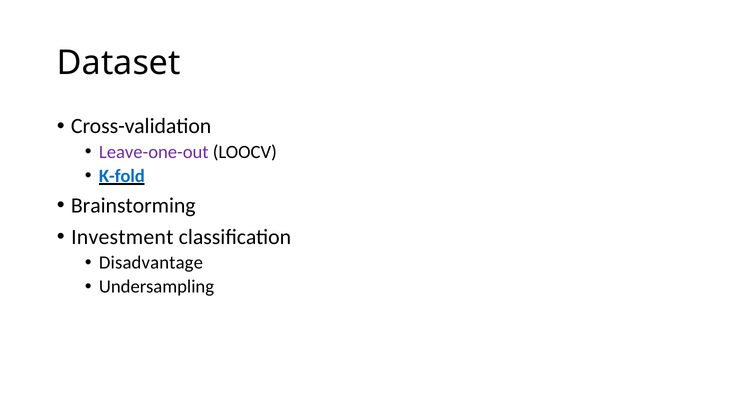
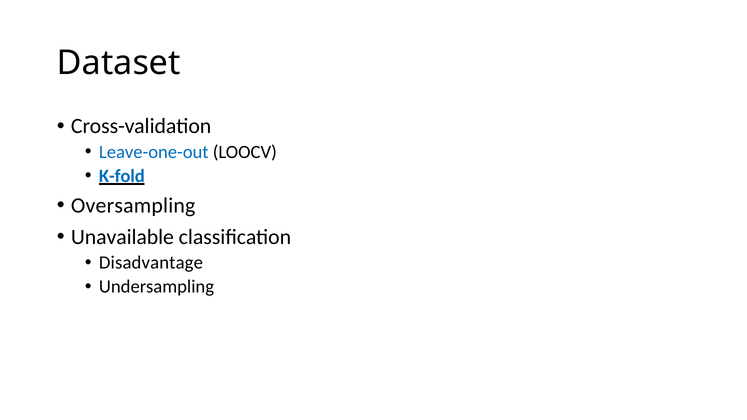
Leave-one-out colour: purple -> blue (154, 152)
Brainstorming: Brainstorming -> Oversampling (133, 206)
Investment: Investment -> Unavailable (122, 237)
